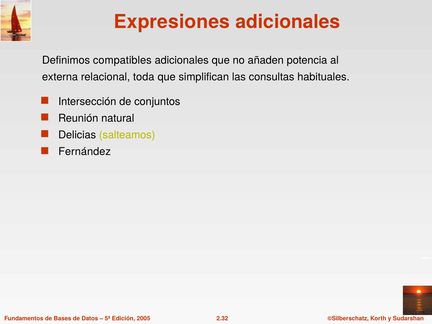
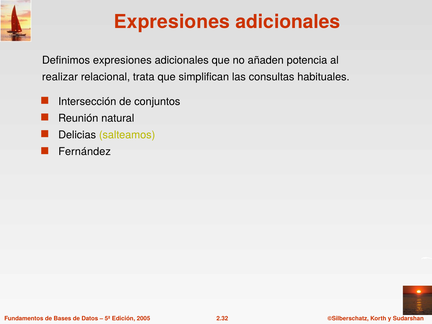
Definimos compatibles: compatibles -> expresiones (122, 60)
externa: externa -> realizar (60, 77)
toda: toda -> trata (144, 77)
